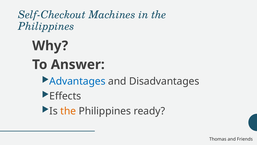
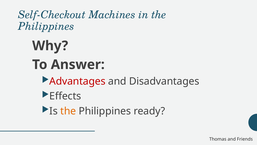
Advantages colour: blue -> red (77, 81)
